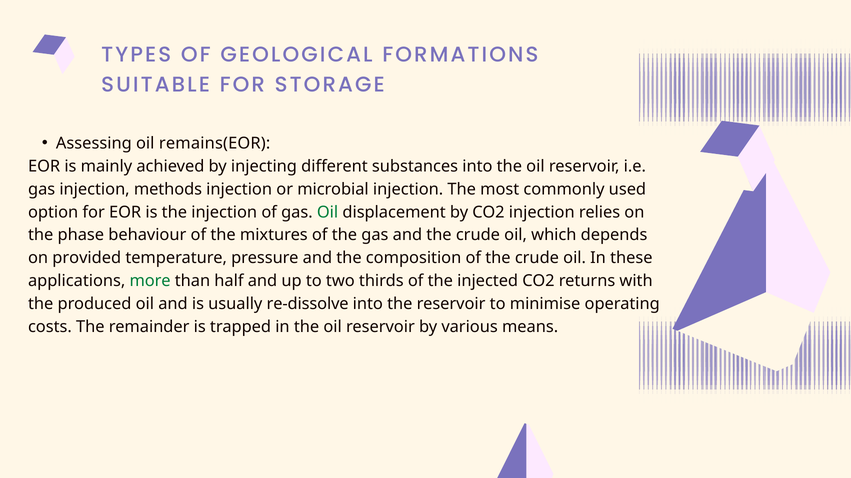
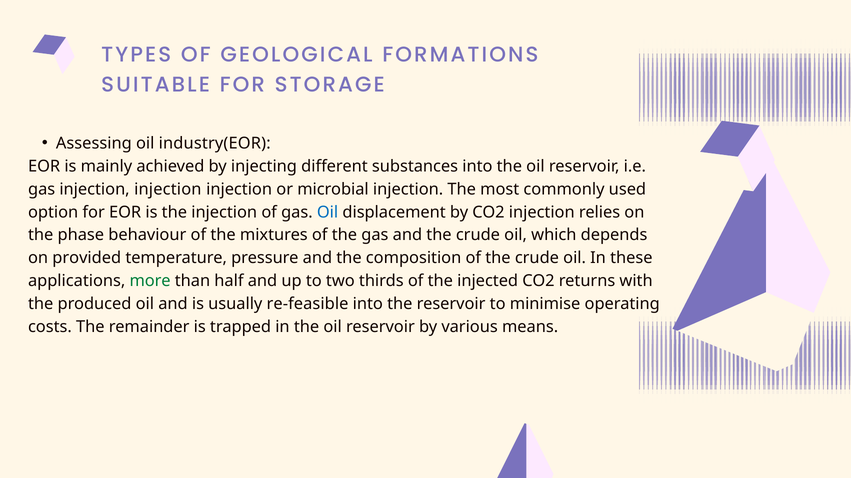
remains(EOR: remains(EOR -> industry(EOR (215, 144)
gas injection methods: methods -> injection (168, 189)
Oil colour: green -> blue (328, 212)
re-dissolve: re-dissolve -> re-feasible (308, 304)
